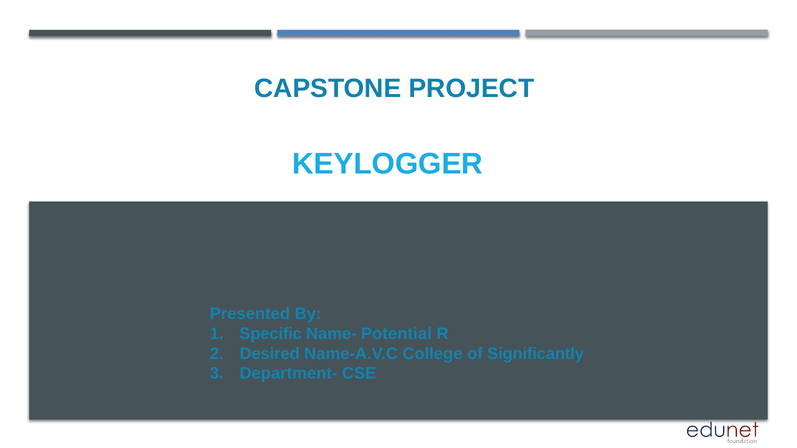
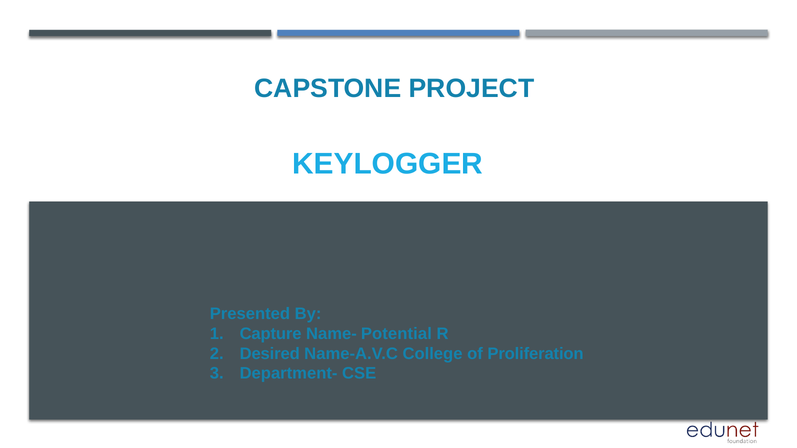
Specific: Specific -> Capture (271, 334)
Significantly: Significantly -> Proliferation (536, 354)
